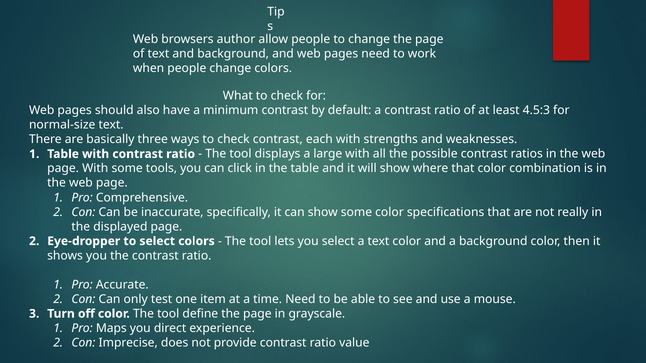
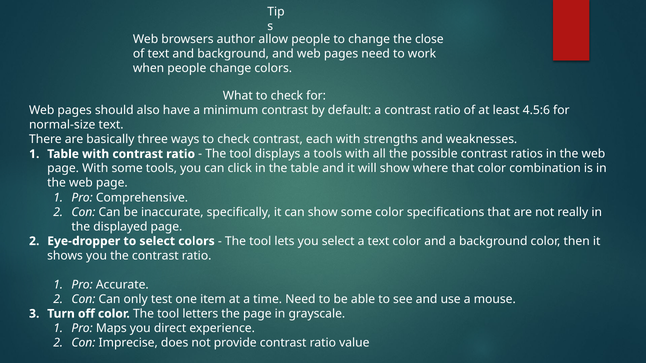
change the page: page -> close (429, 39)
4.5:3: 4.5:3 -> 4.5:6 (536, 111)
a large: large -> tools (328, 154)
define: define -> letters (200, 314)
